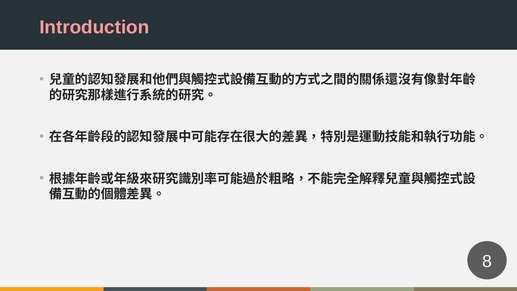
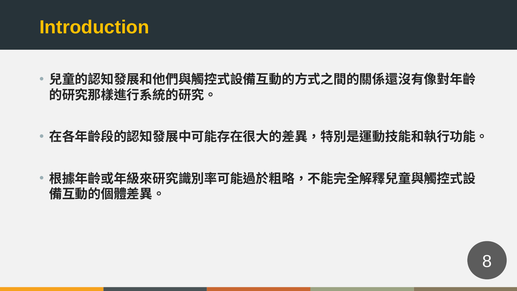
Introduction colour: pink -> yellow (94, 27)
